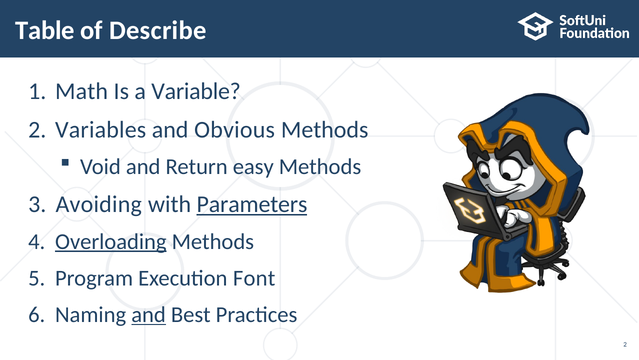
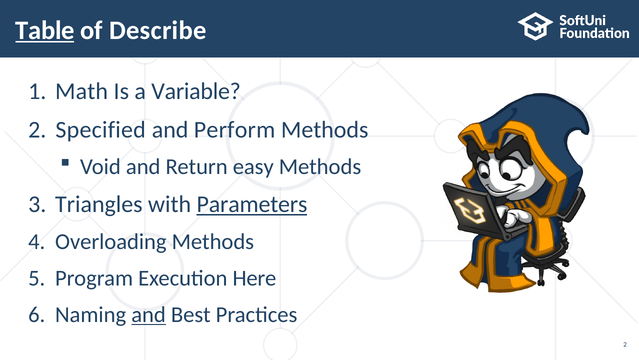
Table underline: none -> present (45, 30)
Variables: Variables -> Specified (101, 129)
Obvious: Obvious -> Perform (235, 129)
Avoiding: Avoiding -> Triangles (99, 204)
Overloading underline: present -> none (111, 241)
Font: Font -> Here (254, 278)
